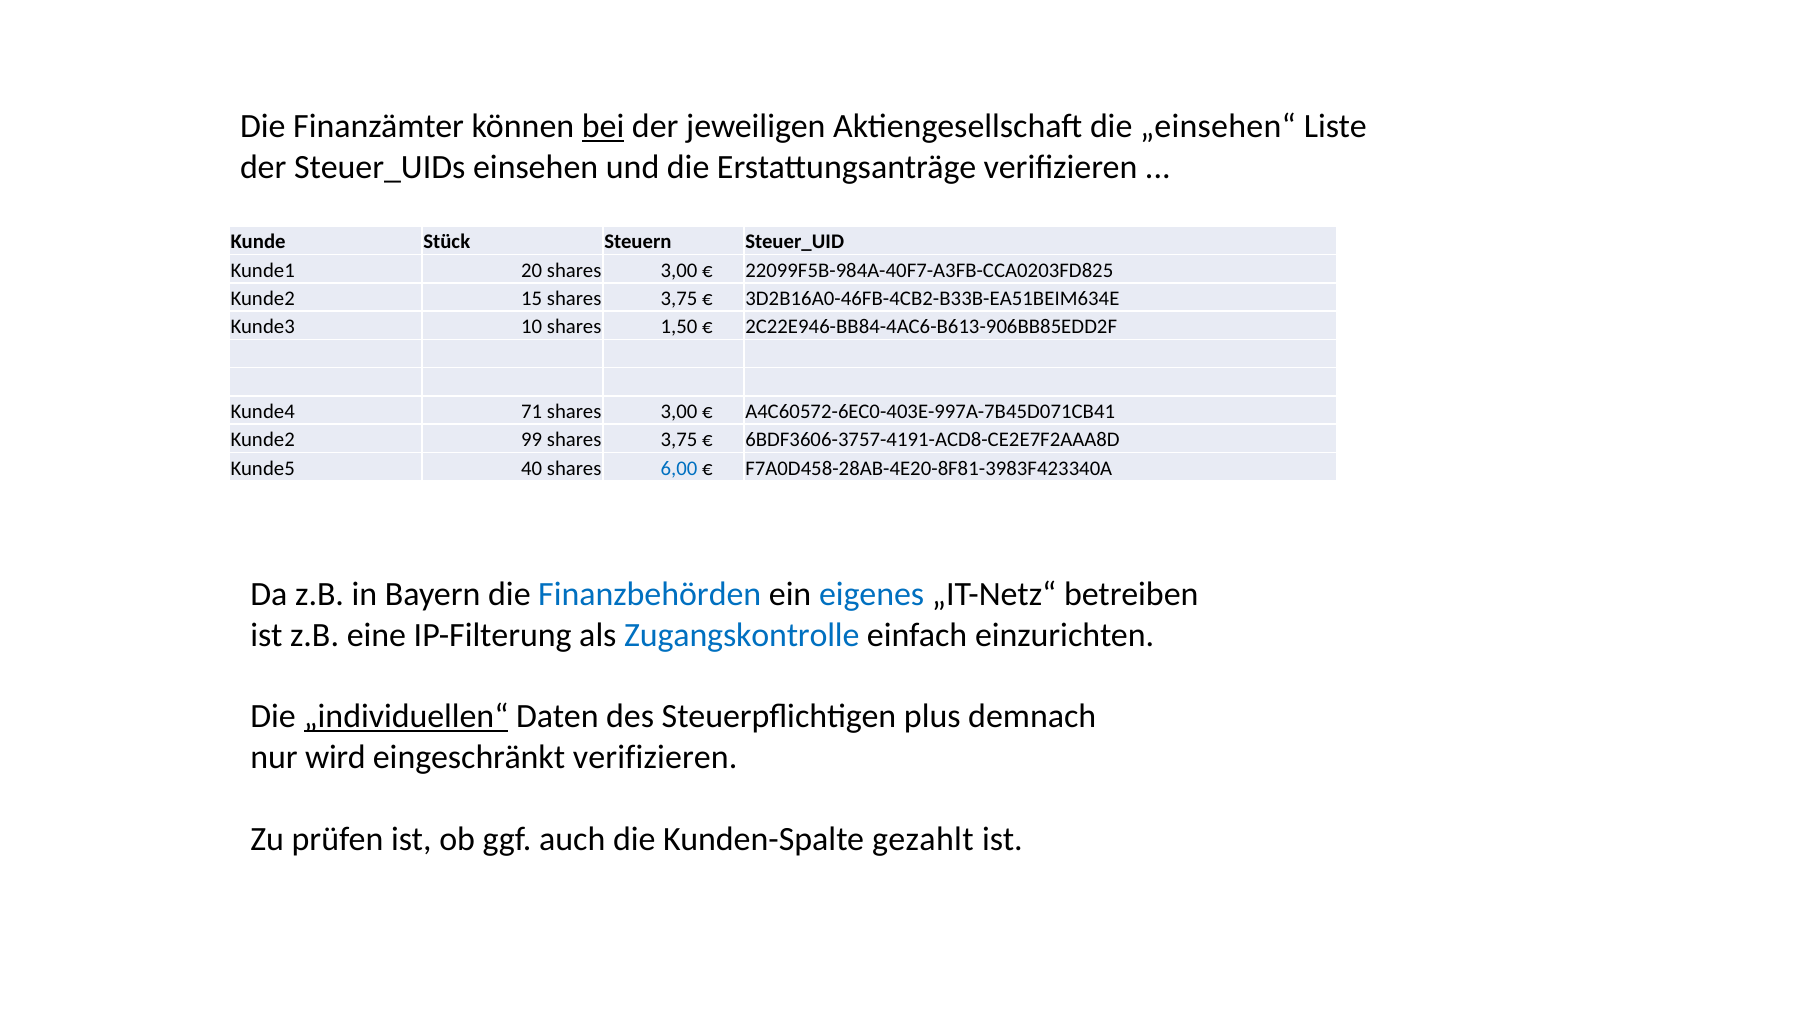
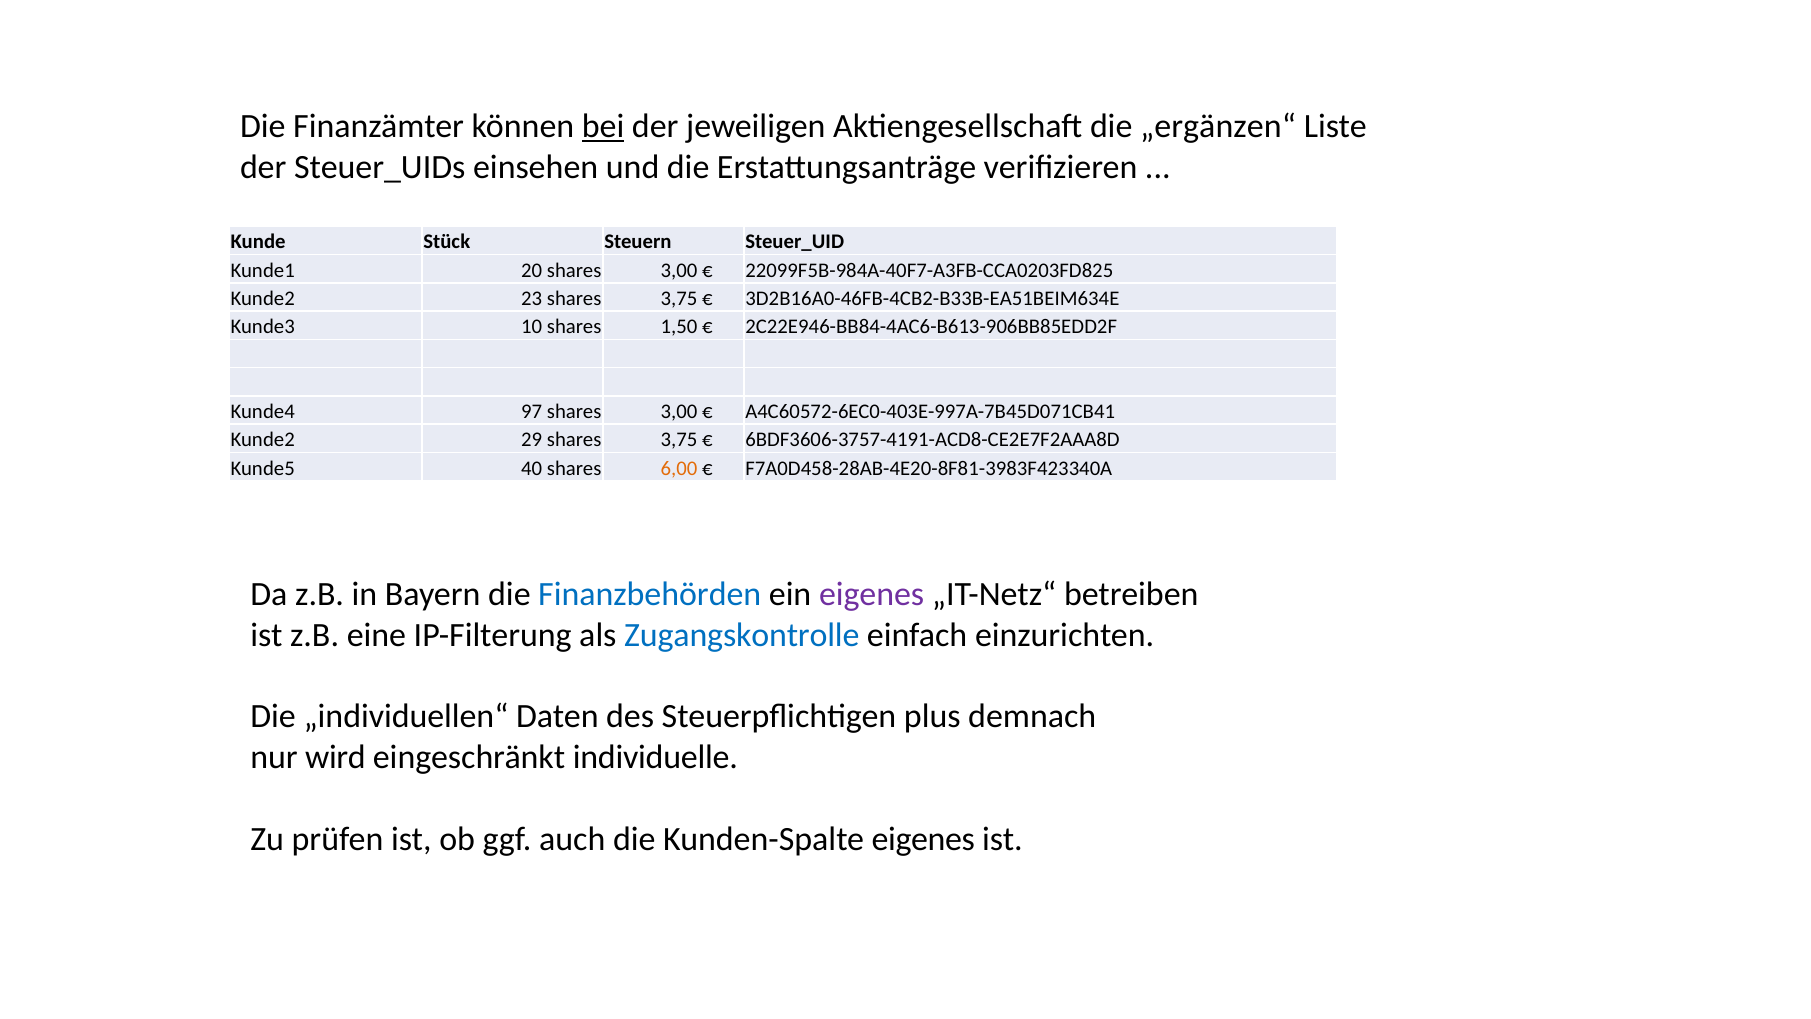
„einsehen“: „einsehen“ -> „ergänzen“ (1218, 127)
15: 15 -> 23 (532, 298)
71: 71 -> 97 (532, 412)
99: 99 -> 29 (532, 440)
6,00 colour: blue -> orange (679, 468)
eigenes colour: blue -> purple (872, 594)
„individuellen“ underline: present -> none (406, 716)
eingeschränkt verifizieren: verifizieren -> individuelle (655, 757)
Kunden-Spalte gezahlt: gezahlt -> eigenes (923, 839)
